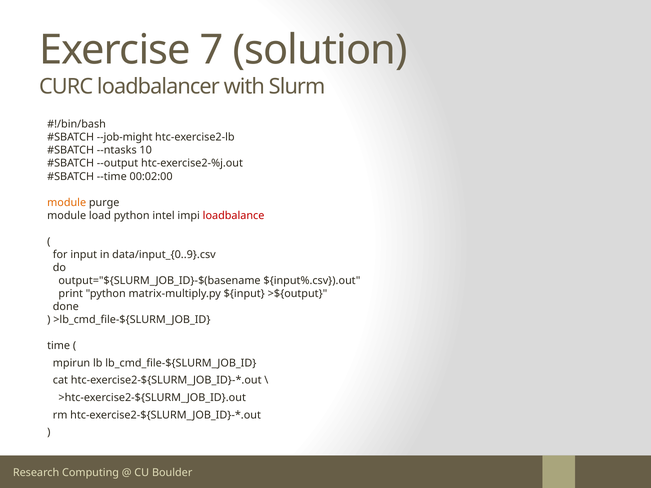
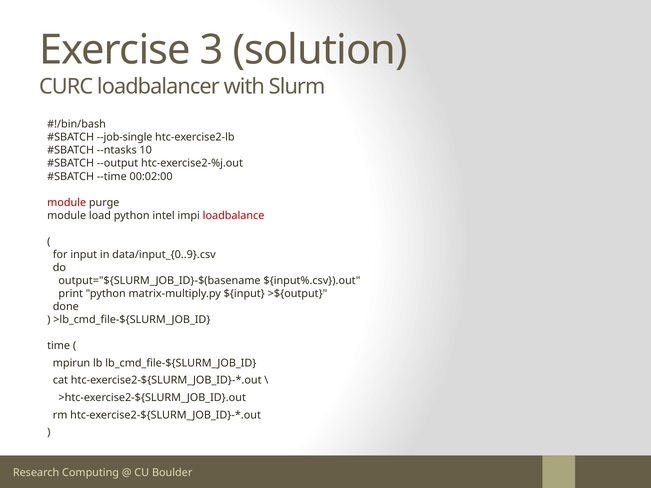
7: 7 -> 3 (212, 50)
--job-might: --job-might -> --job-single (125, 137)
module colour: orange -> red (67, 203)
